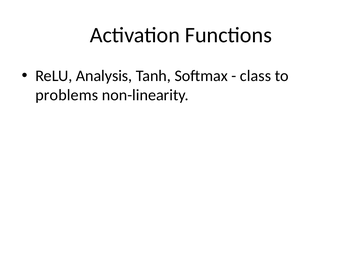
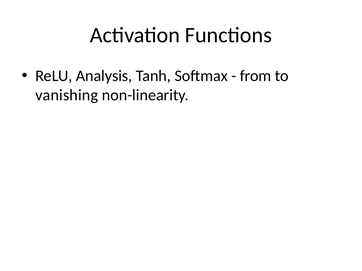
class: class -> from (256, 76)
problems: problems -> vanishing (67, 95)
